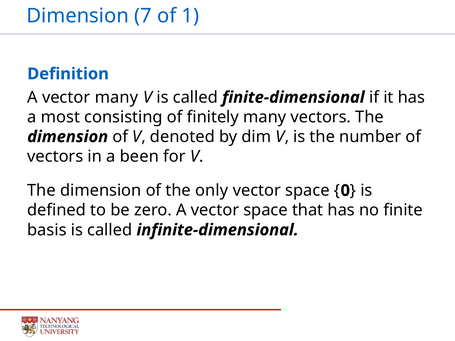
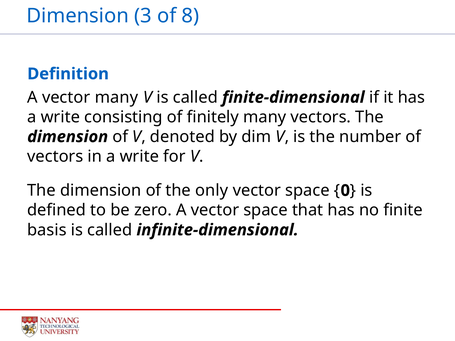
7: 7 -> 3 (143, 16)
1: 1 -> 8 (190, 16)
most: most -> write (60, 117)
in a been: been -> write (139, 157)
